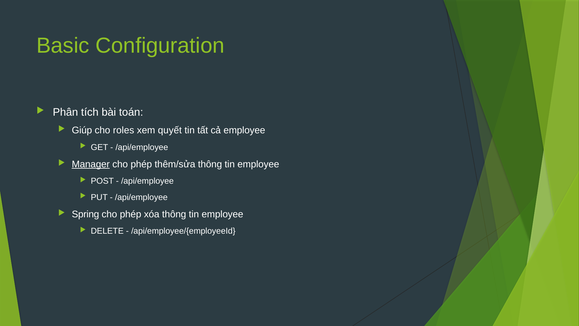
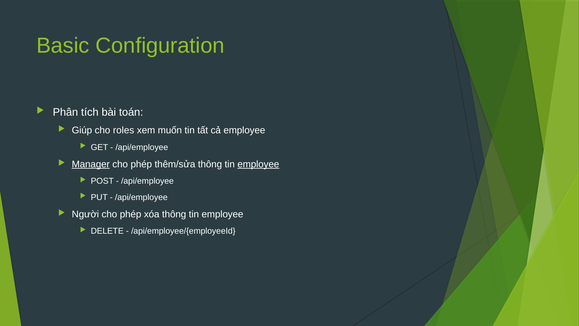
quyết: quyết -> muốn (170, 130)
employee underline: none -> present (258, 164)
Spring: Spring -> Người (85, 214)
